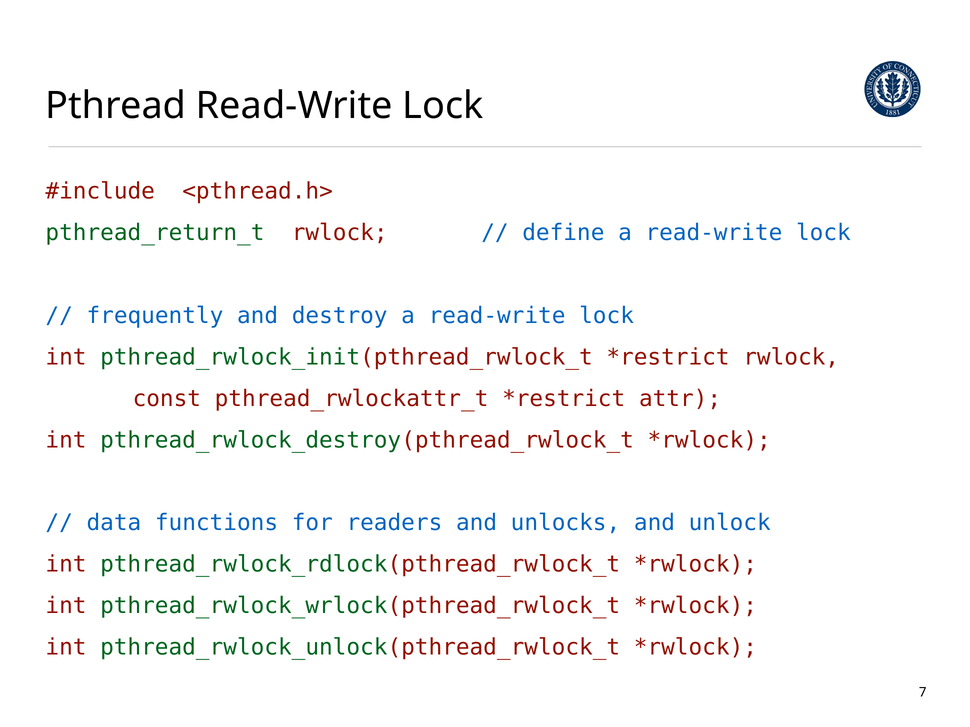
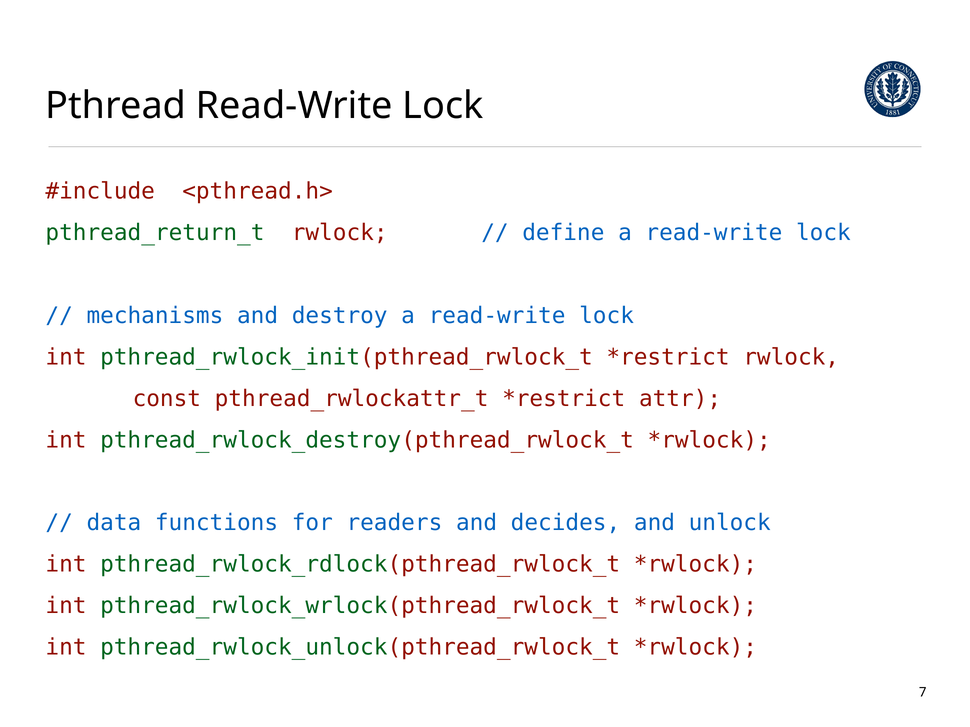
frequently: frequently -> mechanisms (155, 316)
unlocks: unlocks -> decides (565, 523)
